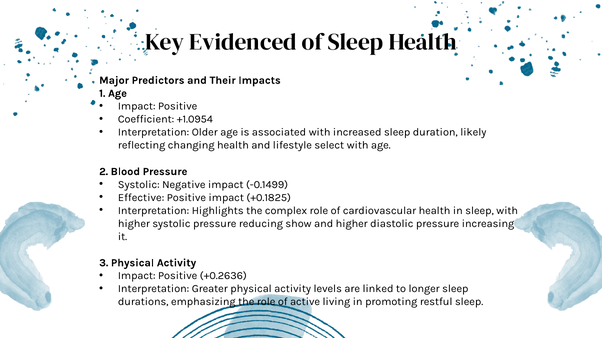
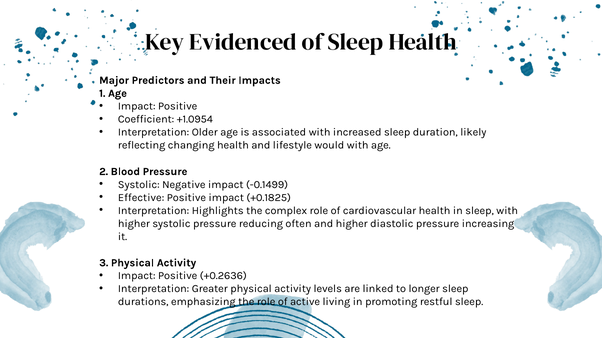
select: select -> would (329, 146)
show: show -> often (298, 224)
